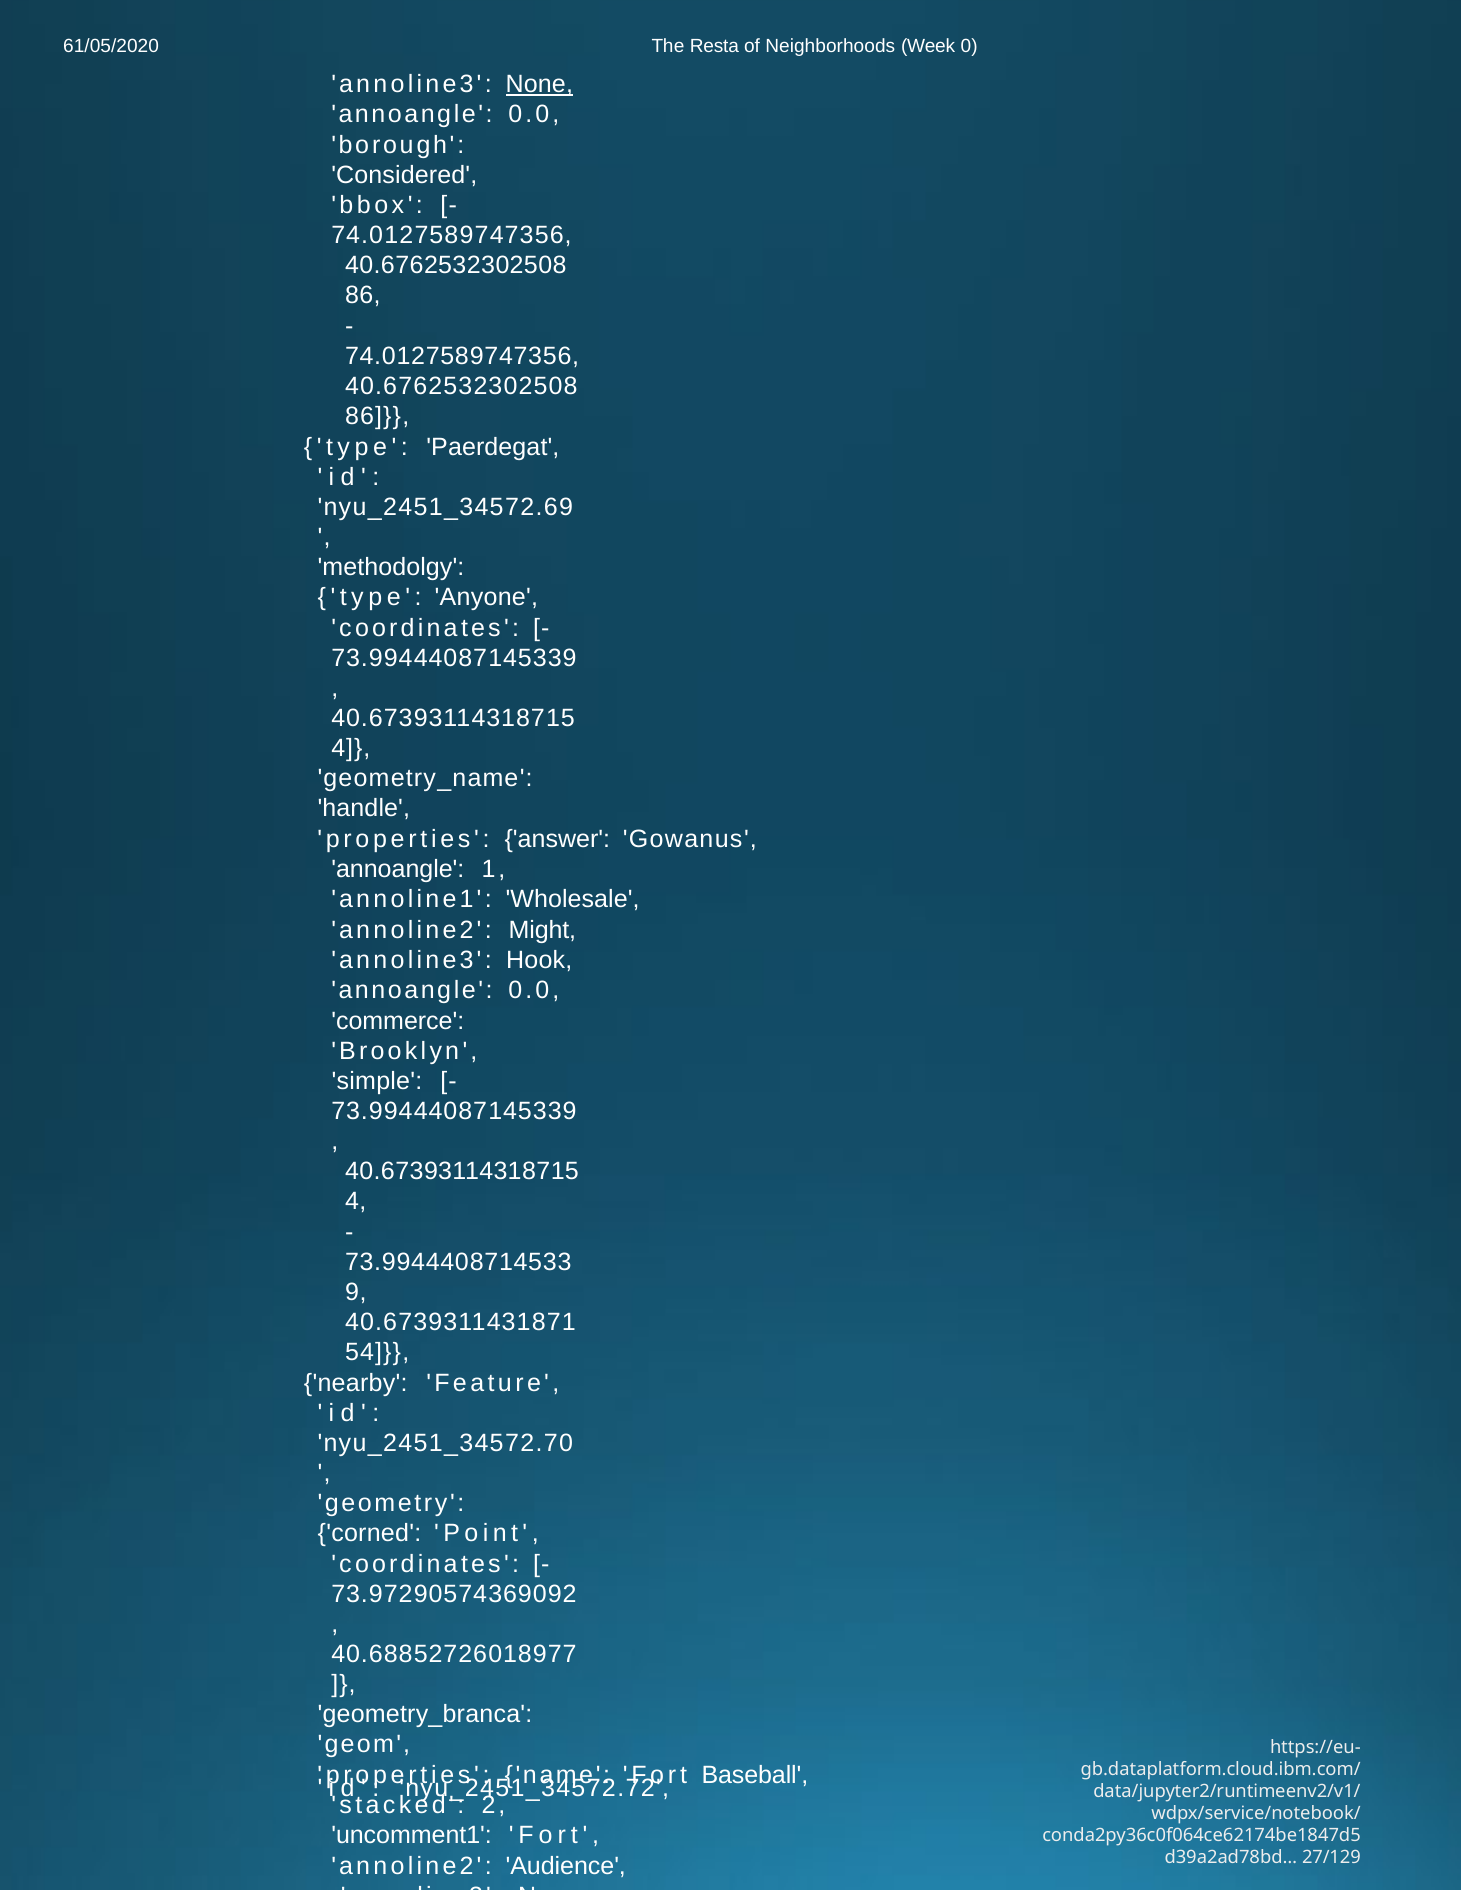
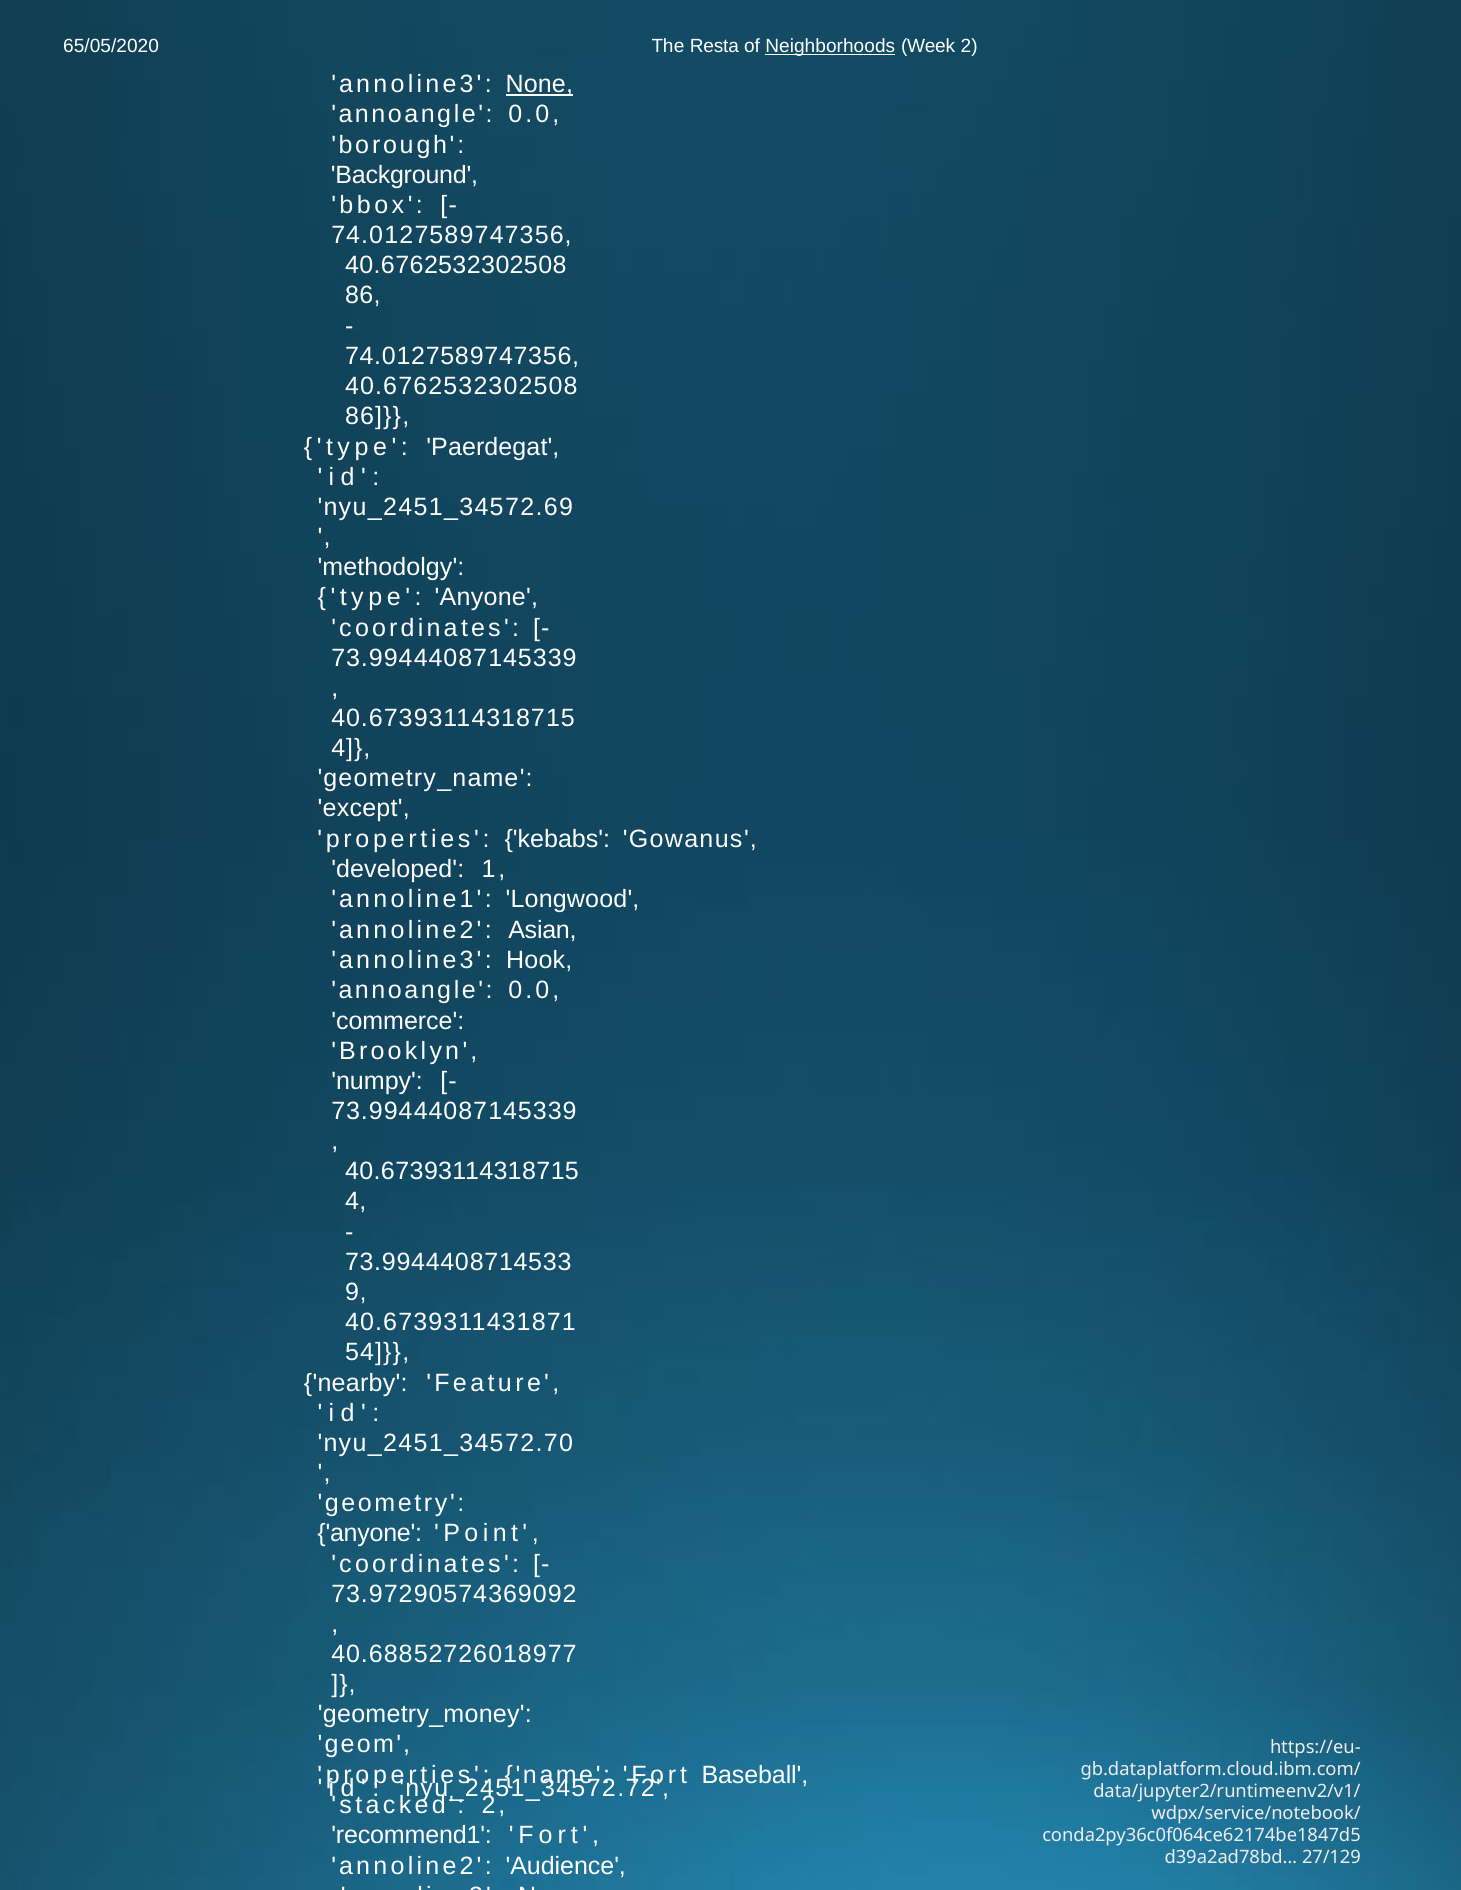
61/05/2020: 61/05/2020 -> 65/05/2020 (111, 46)
Neighborhoods underline: none -> present (830, 46)
Week 0: 0 -> 2 (969, 46)
Considered: Considered -> Background (404, 175)
handle: handle -> except (364, 809)
answer: answer -> kebabs (557, 839)
annoangle: annoangle -> developed (398, 869)
Wholesale: Wholesale -> Longwood (573, 900)
Might: Might -> Asian (542, 930)
simple: simple -> numpy (377, 1082)
corned: corned -> anyone (370, 1534)
geometry_branca: geometry_branca -> geometry_money (425, 1715)
uncomment1: uncomment1 -> recommend1 (412, 1836)
